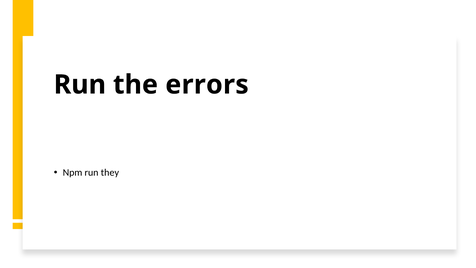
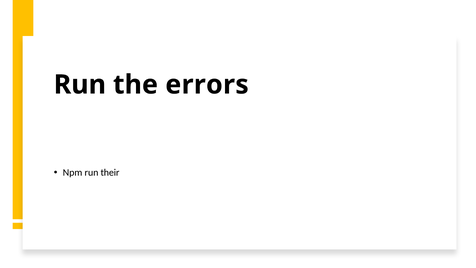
they: they -> their (110, 172)
